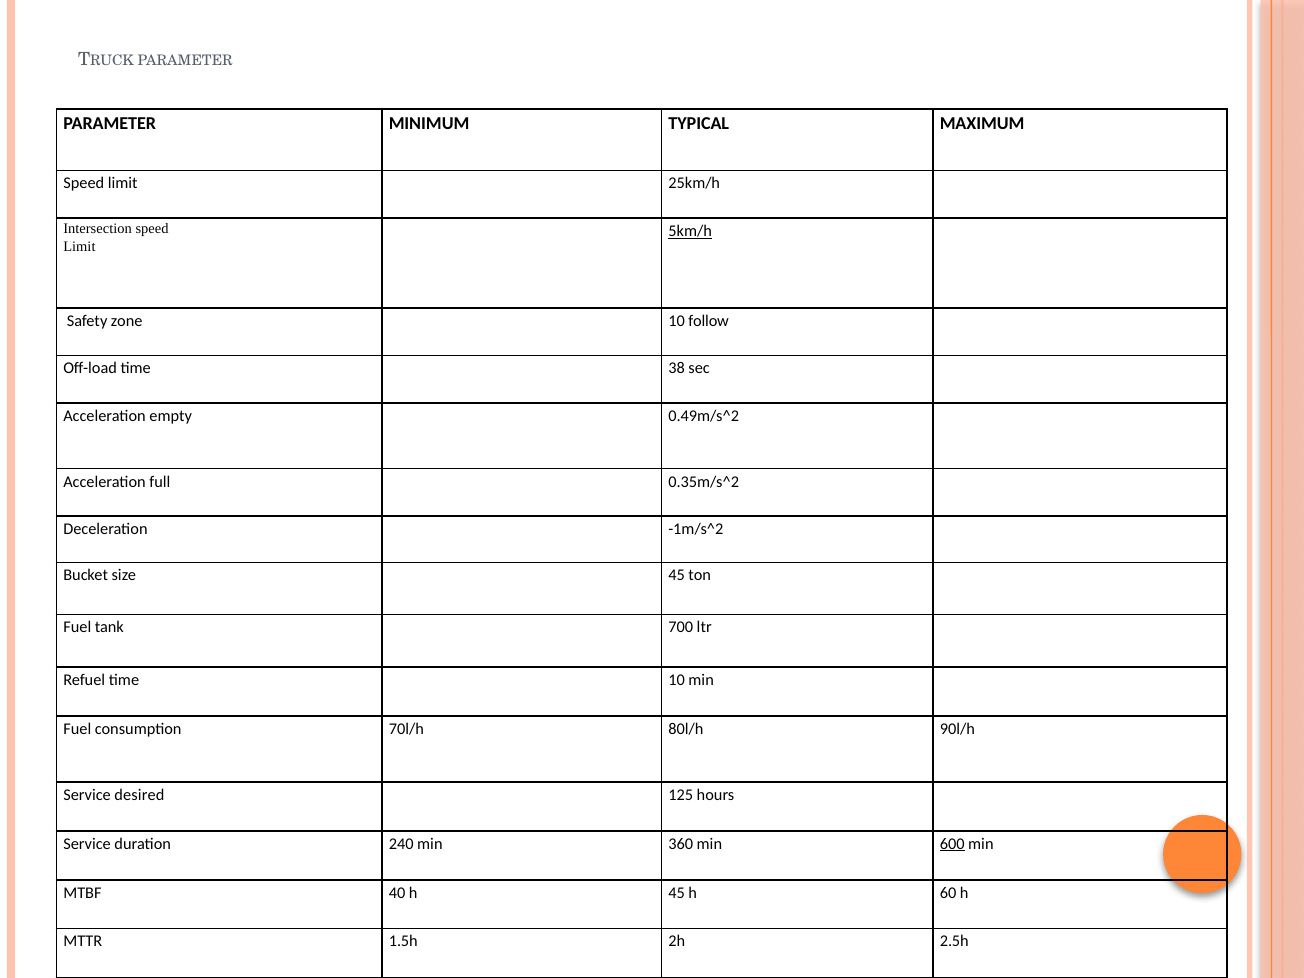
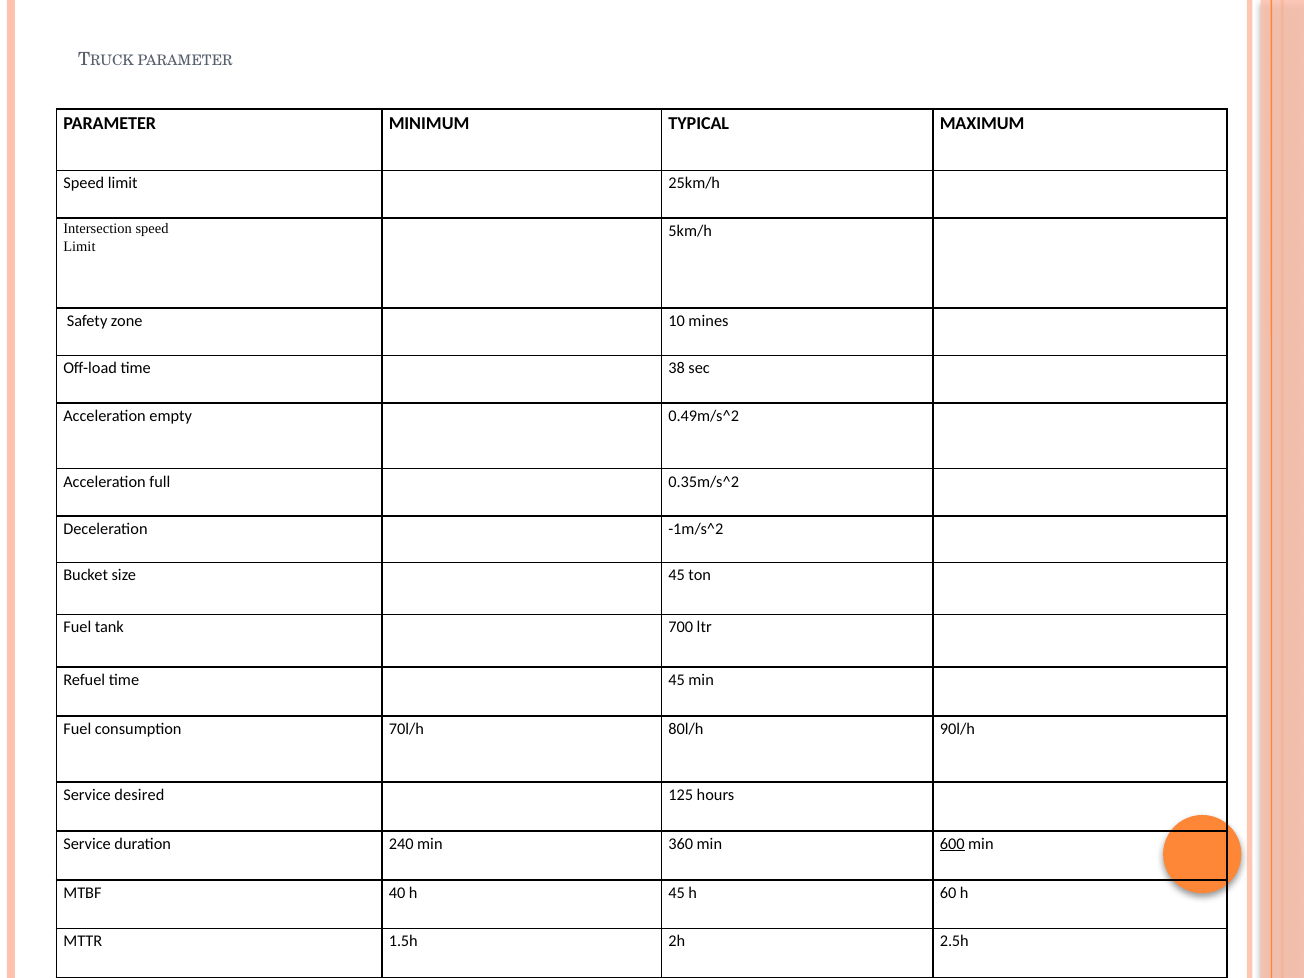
5km/h underline: present -> none (690, 231)
follow: follow -> mines (709, 321)
time 10: 10 -> 45 (677, 680)
